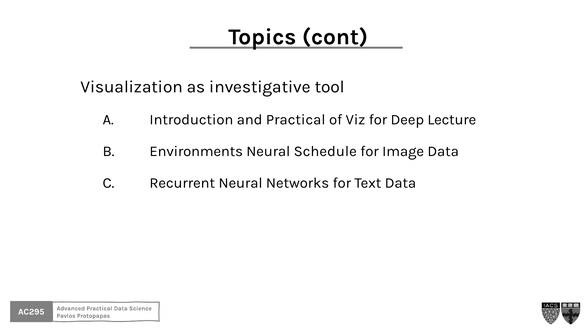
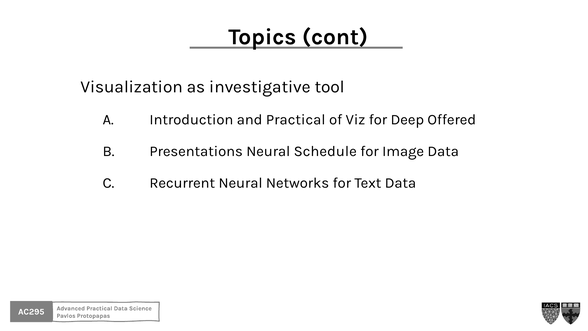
Lecture: Lecture -> Offered (452, 120)
Environments: Environments -> Presentations (196, 151)
